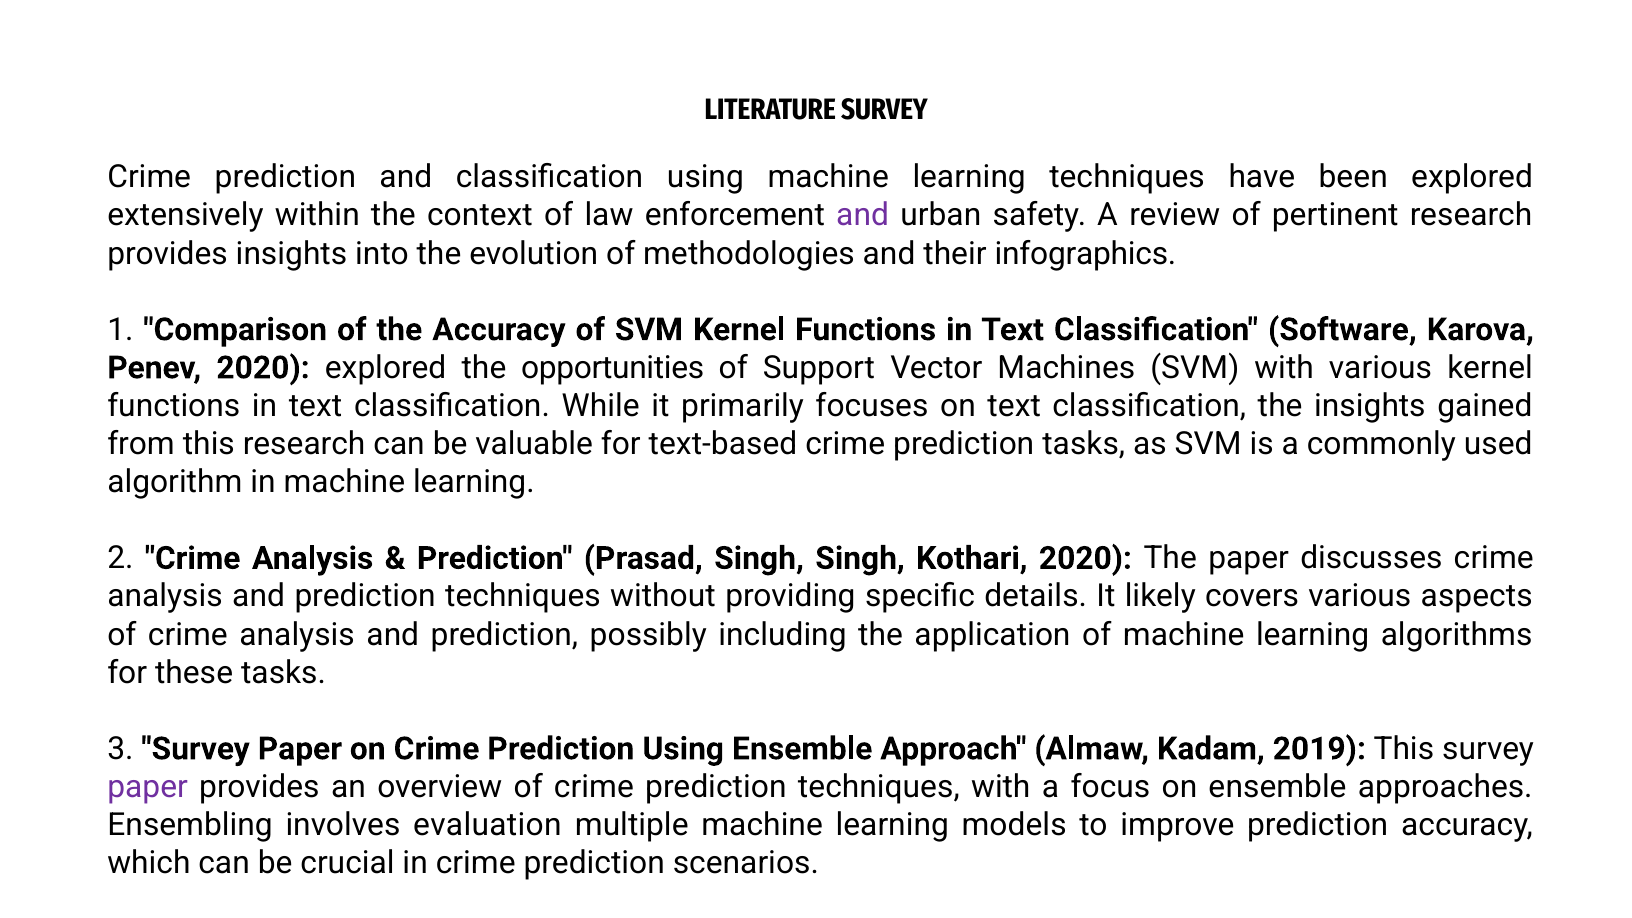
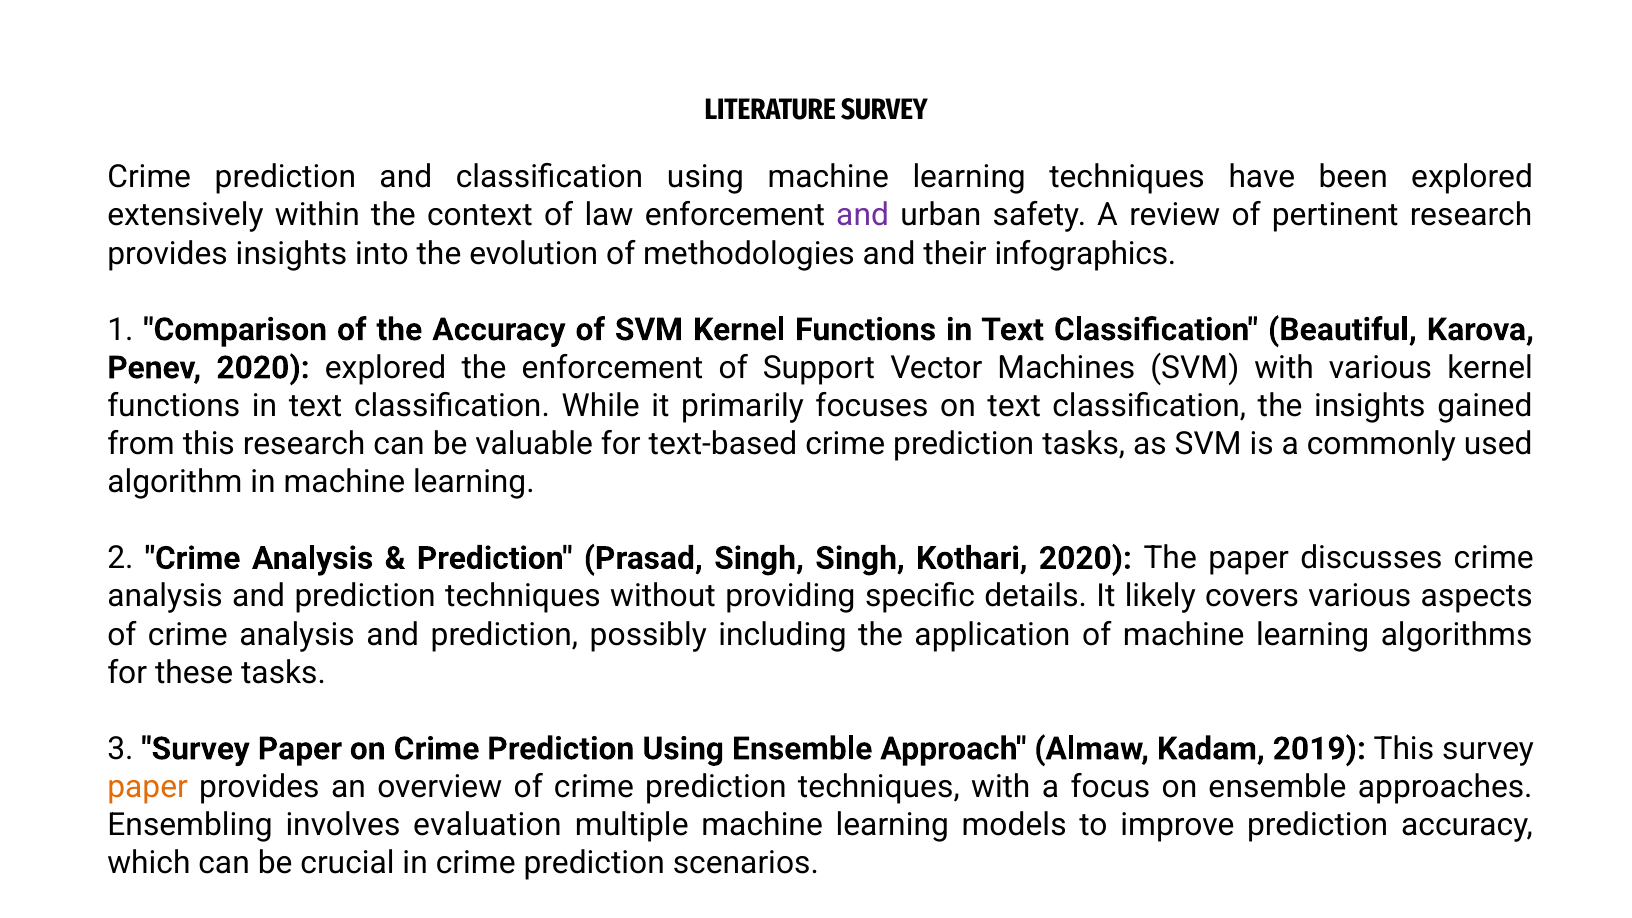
Software: Software -> Beautiful (1342, 330)
the opportunities: opportunities -> enforcement (612, 368)
paper colour: purple -> orange (148, 787)
